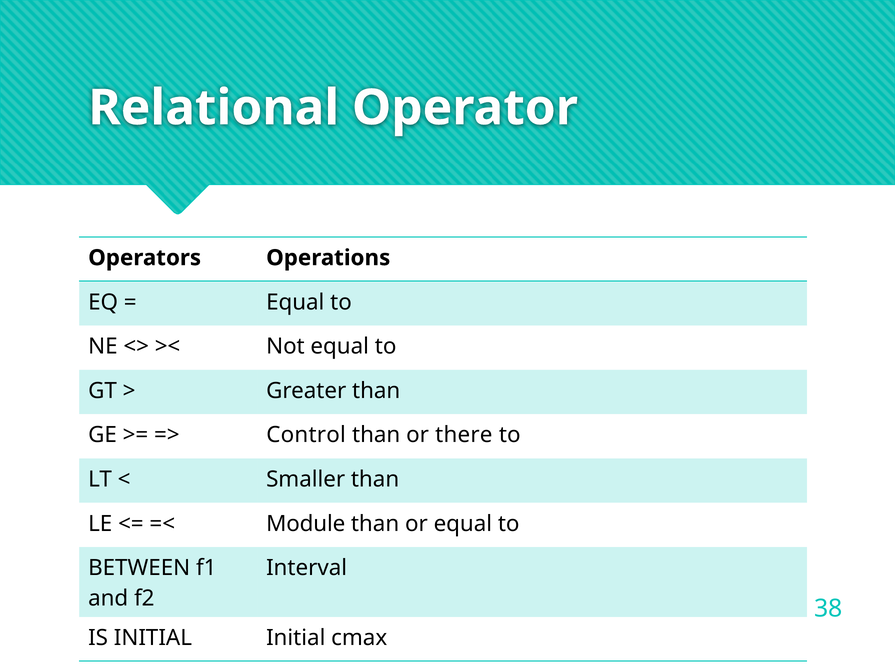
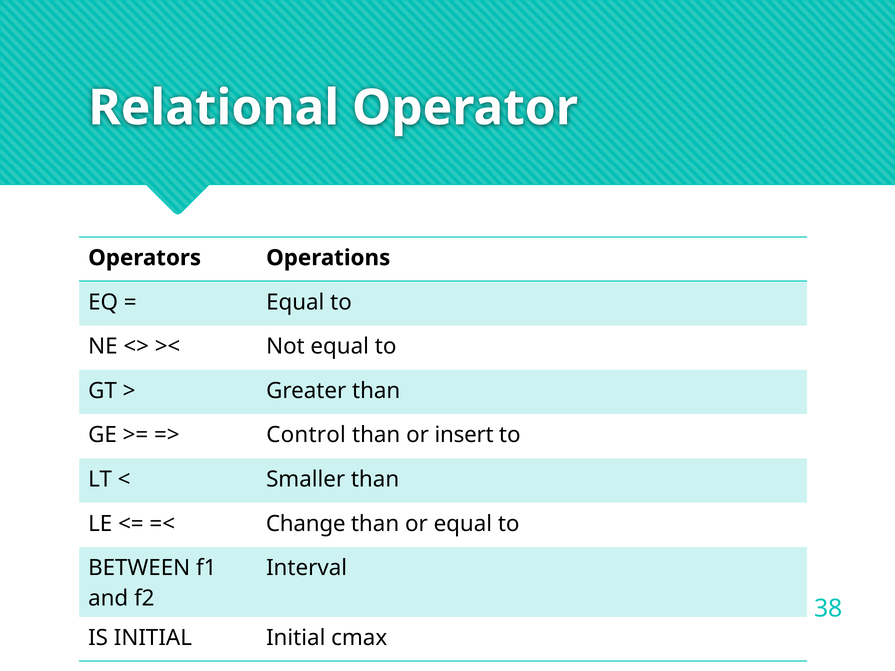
there: there -> insert (464, 435)
Module: Module -> Change (306, 524)
